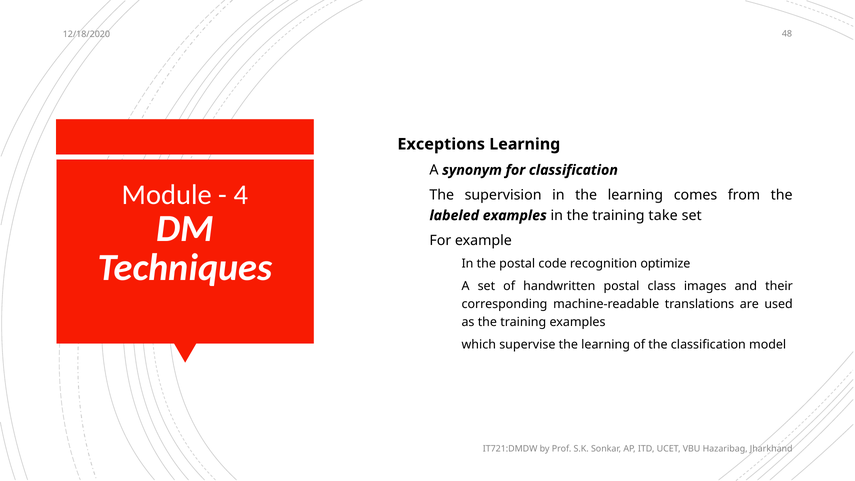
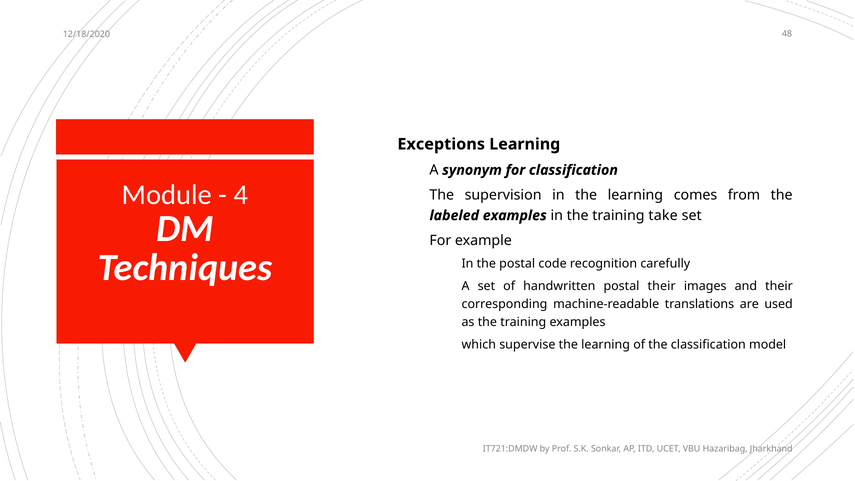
optimize: optimize -> carefully (665, 264)
postal class: class -> their (662, 286)
